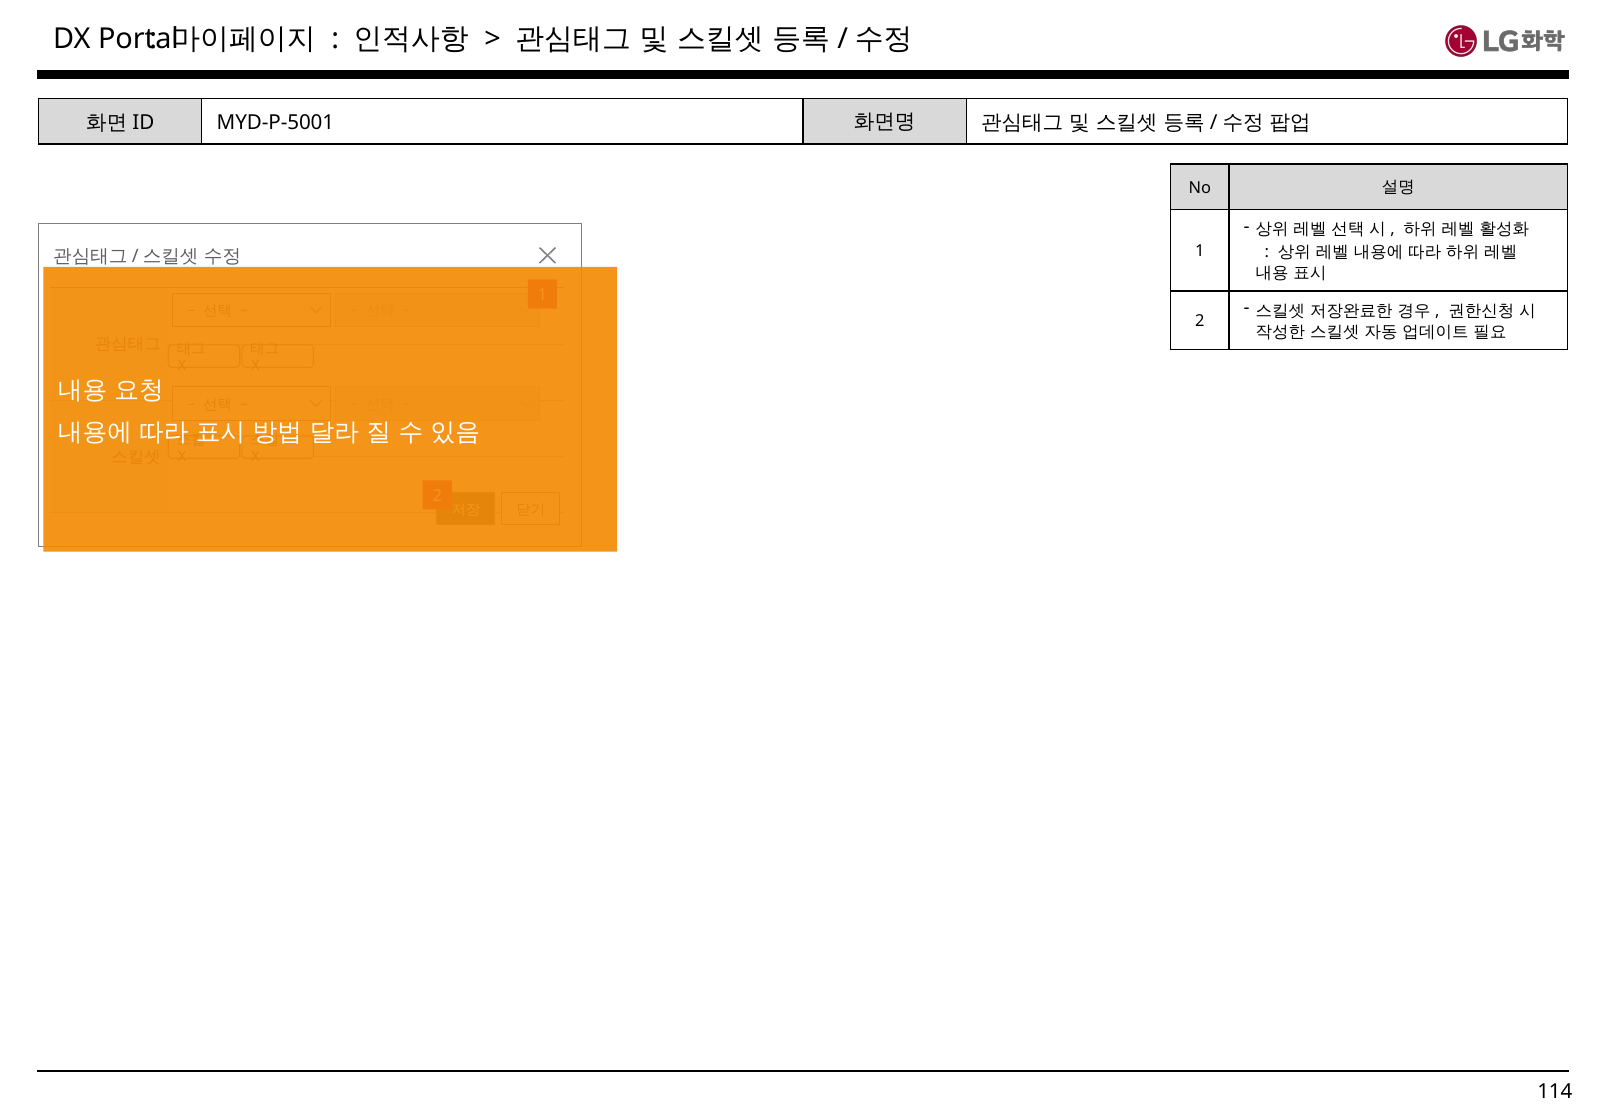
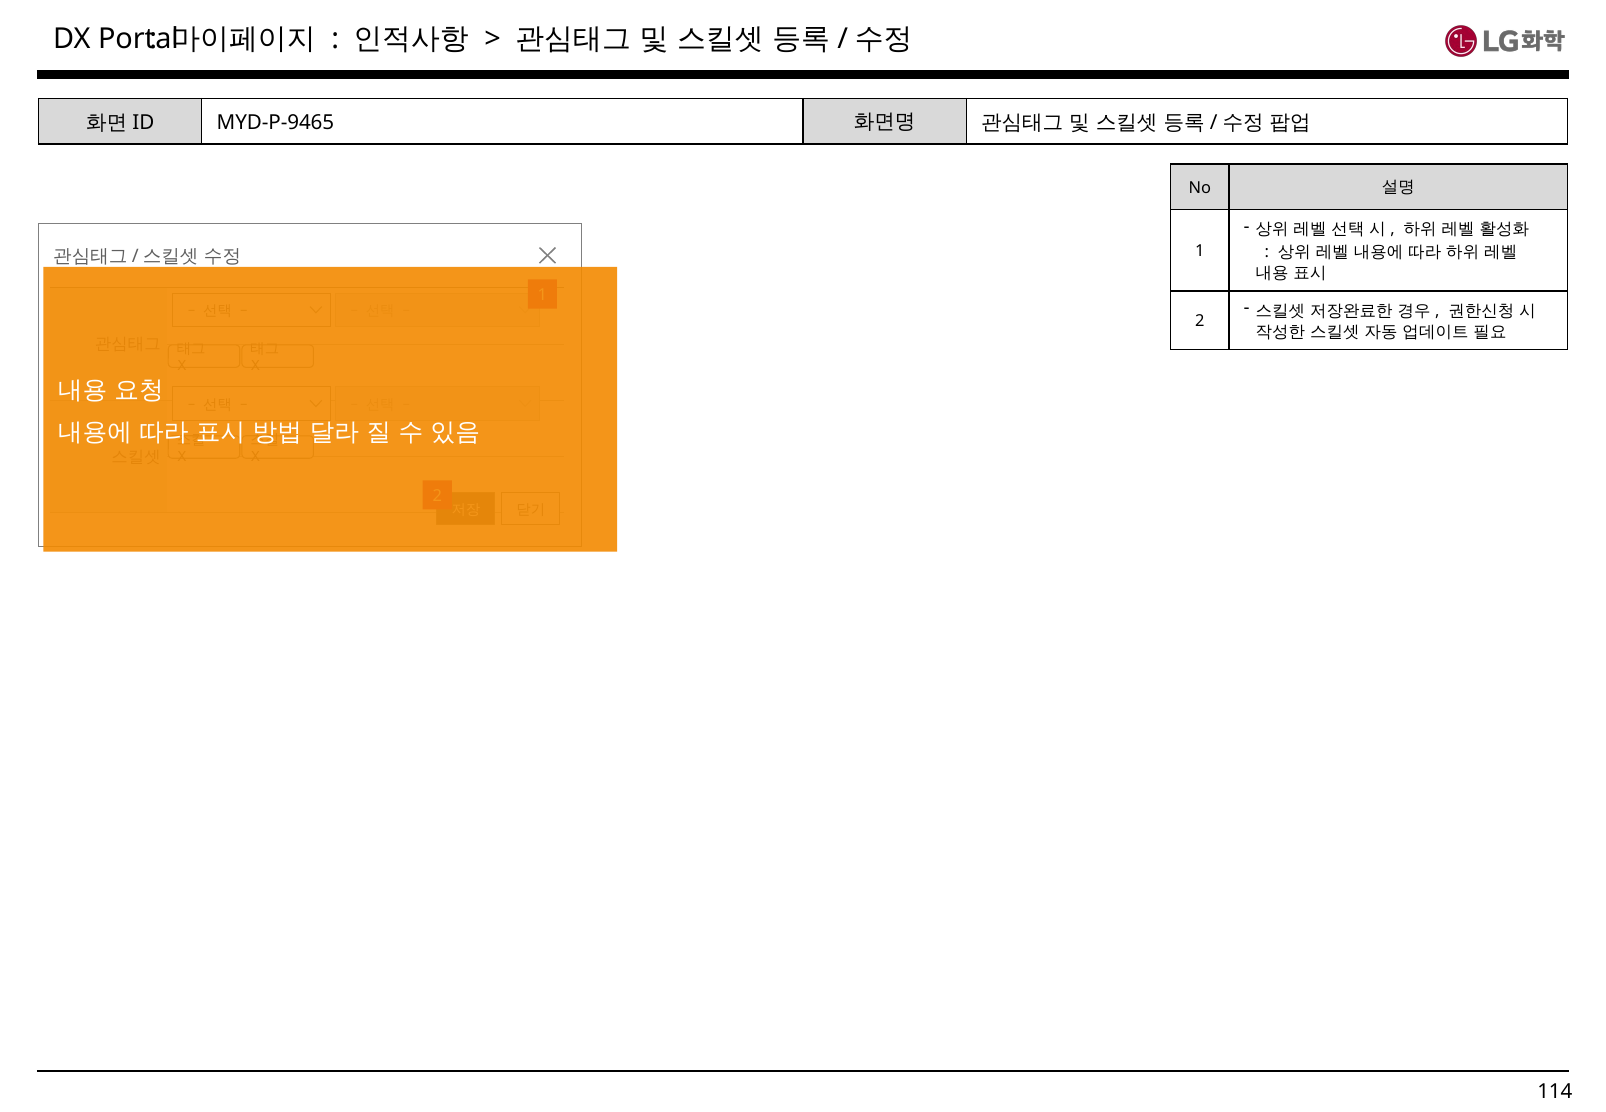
MYD-P-5001: MYD-P-5001 -> MYD-P-9465 (275, 123)
